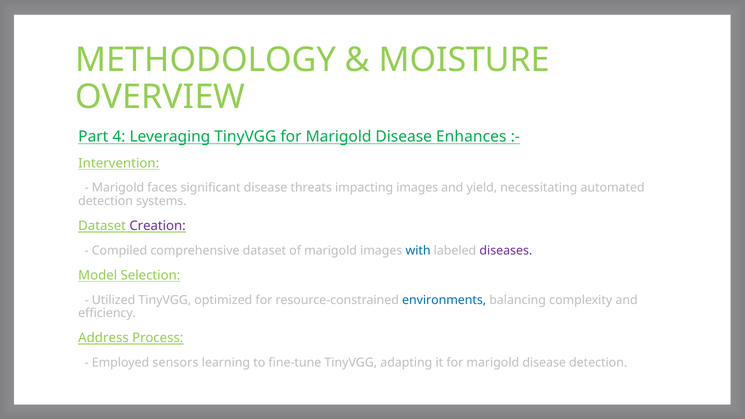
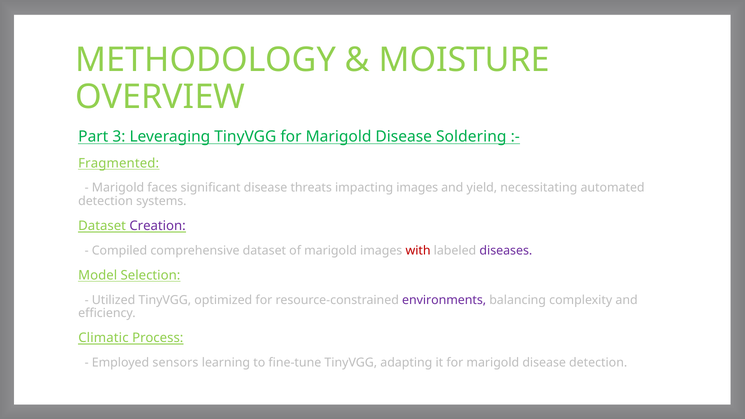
4: 4 -> 3 (119, 137)
Enhances: Enhances -> Soldering (471, 137)
Intervention: Intervention -> Fragmented (119, 163)
with colour: blue -> red (418, 251)
environments colour: blue -> purple (444, 300)
Address: Address -> Climatic (103, 338)
